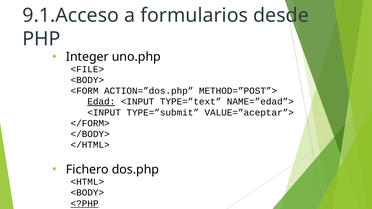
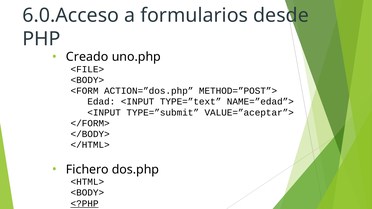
9.1.Acceso: 9.1.Acceso -> 6.0.Acceso (71, 15)
Integer: Integer -> Creado (87, 57)
Edad underline: present -> none (101, 102)
